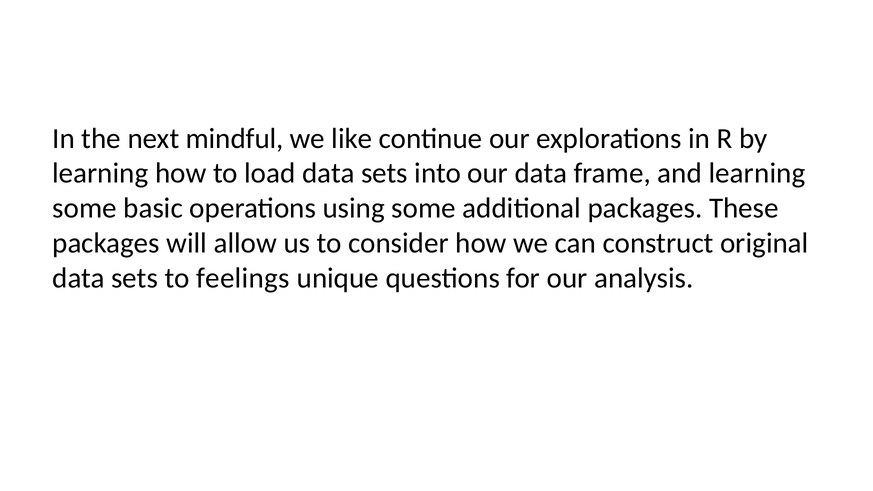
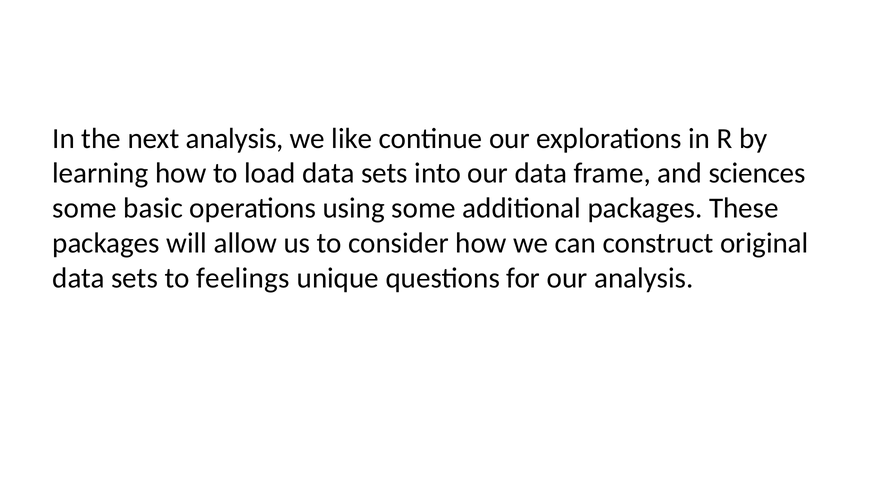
next mindful: mindful -> analysis (235, 138)
and learning: learning -> sciences (757, 173)
